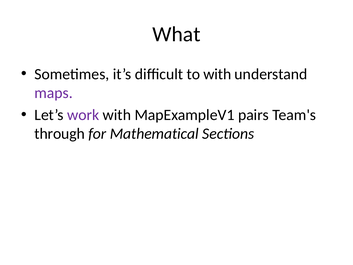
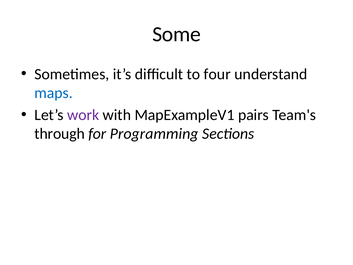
What: What -> Some (177, 34)
to with: with -> four (217, 74)
maps colour: purple -> blue (54, 93)
Mathematical: Mathematical -> Programming (154, 134)
